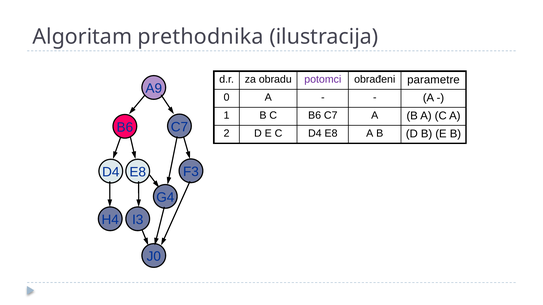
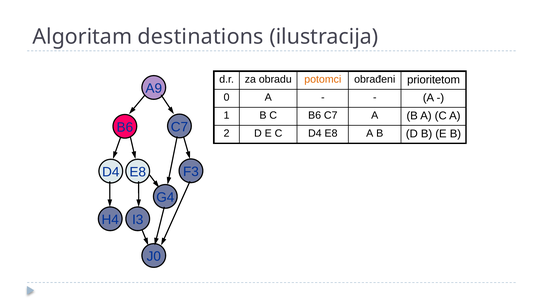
prethodnika: prethodnika -> destinations (201, 37)
potomci colour: purple -> orange (323, 79)
parametre: parametre -> prioritetom (434, 80)
